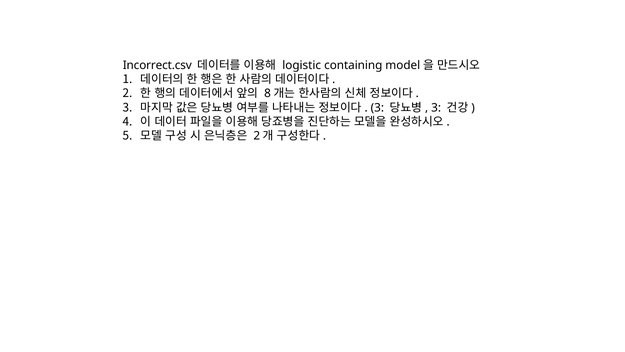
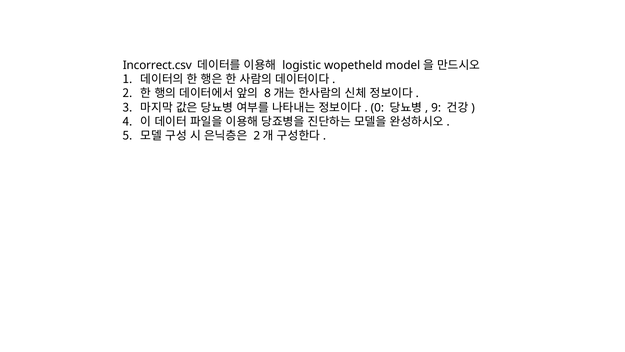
containing: containing -> wopetheld (353, 65)
3: 3 -> 0 (377, 108)
3: 3 -> 9 (436, 108)
